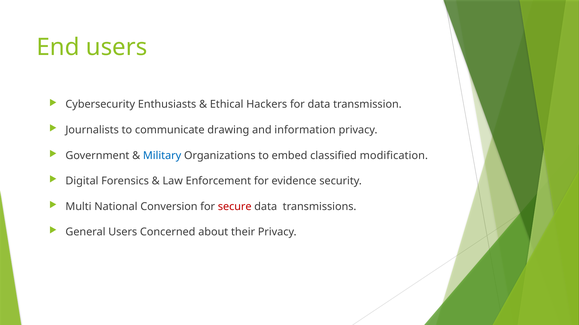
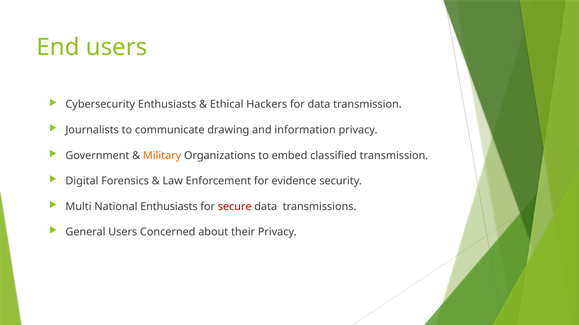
Military colour: blue -> orange (162, 156)
classified modification: modification -> transmission (394, 156)
National Conversion: Conversion -> Enthusiasts (169, 207)
